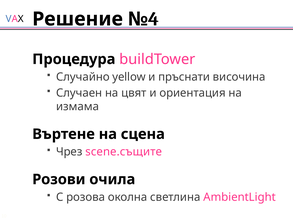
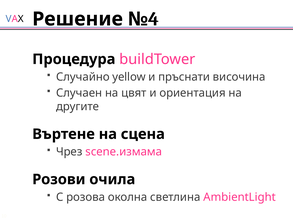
измама: измама -> другите (78, 106)
scene.същите: scene.същите -> scene.измама (124, 152)
